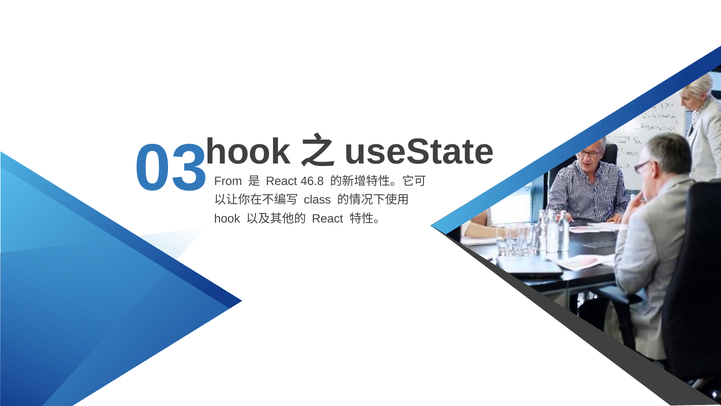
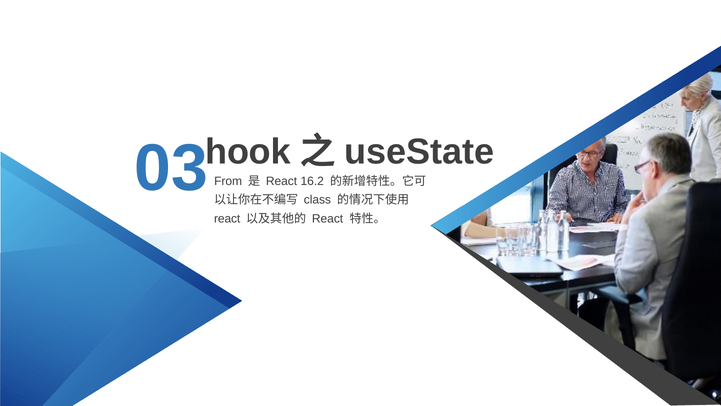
46.8: 46.8 -> 16.2 (312, 181)
hook: hook -> react (227, 219)
